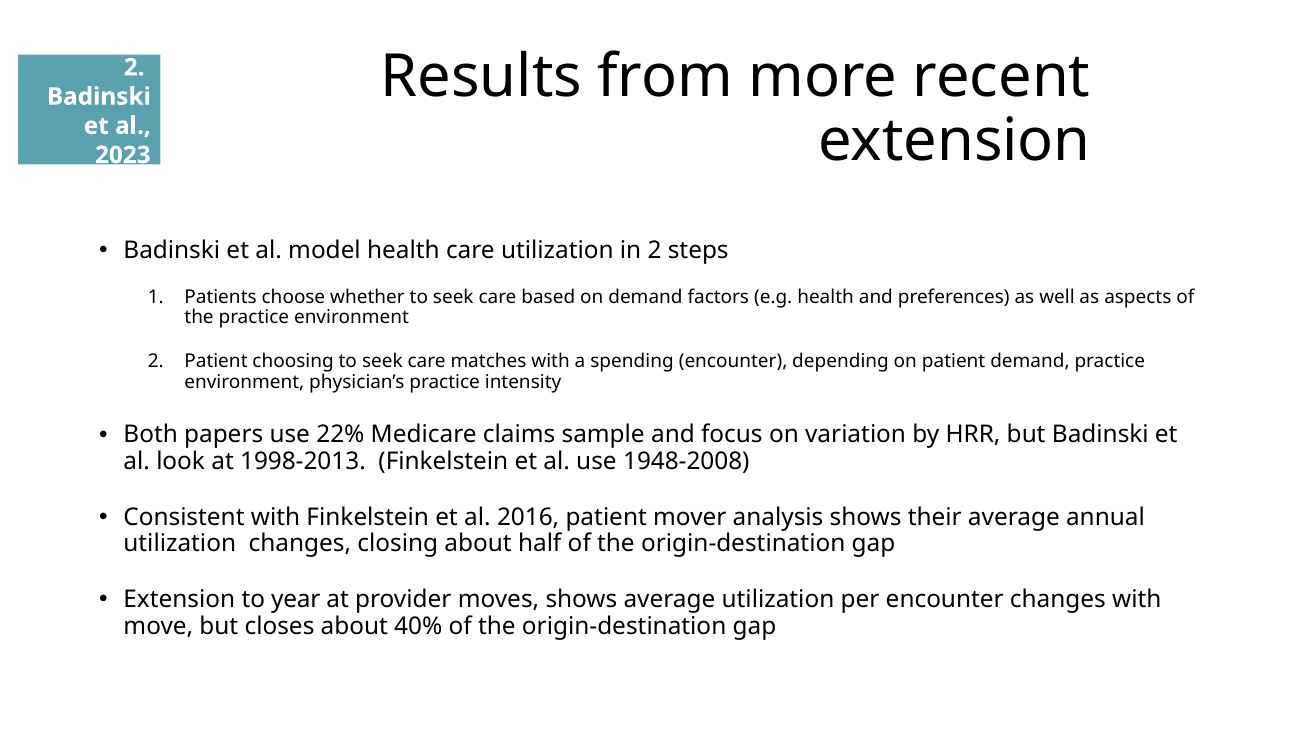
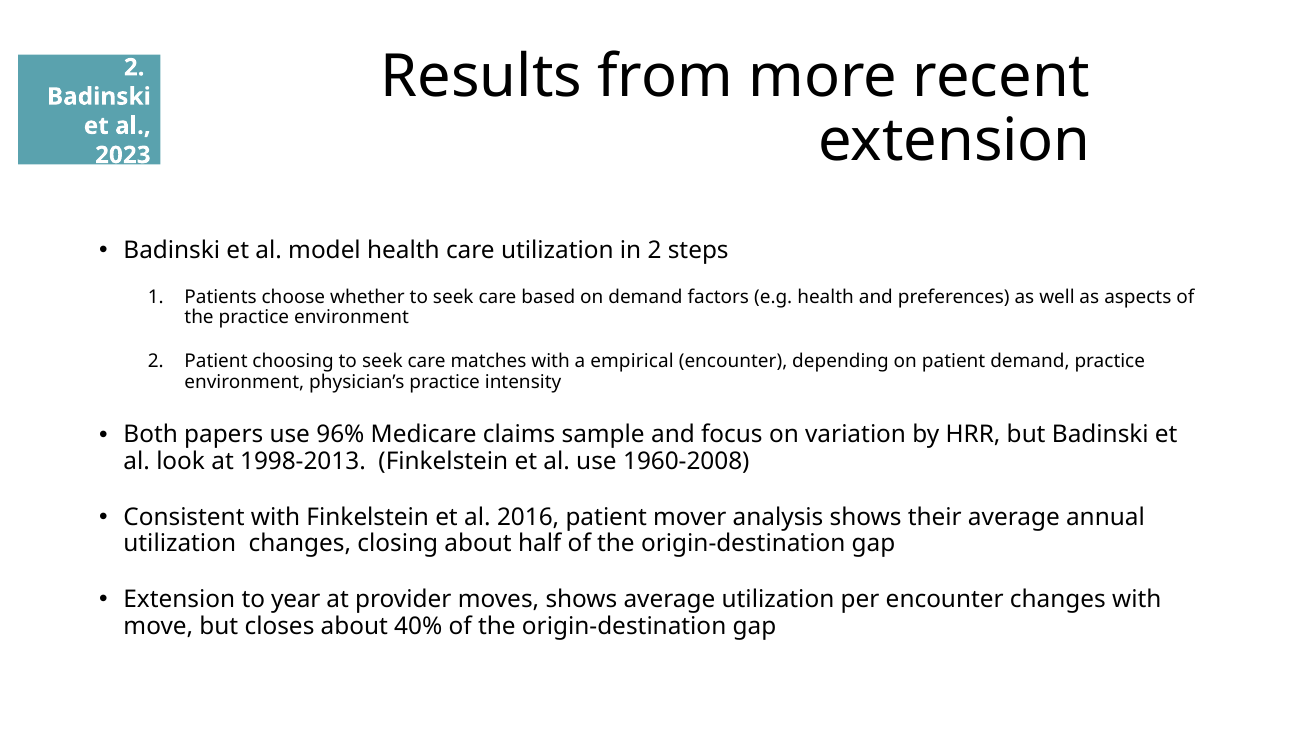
spending: spending -> empirical (632, 361)
22%: 22% -> 96% (340, 435)
1948-2008: 1948-2008 -> 1960-2008 (686, 461)
